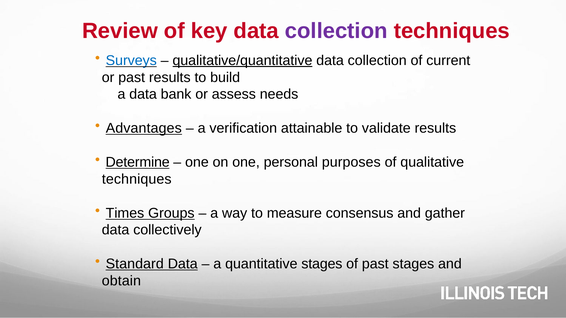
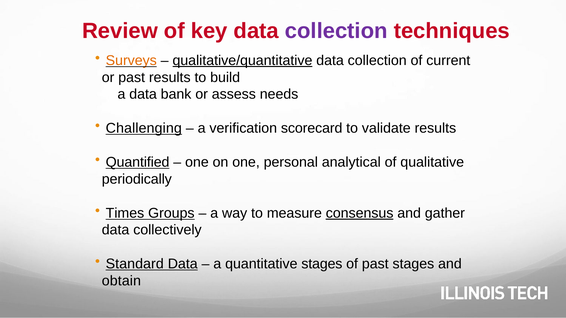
Surveys colour: blue -> orange (131, 60)
Advantages: Advantages -> Challenging (144, 128)
attainable: attainable -> scorecard (312, 128)
Determine: Determine -> Quantified (138, 162)
purposes: purposes -> analytical (351, 162)
techniques: techniques -> periodically (137, 179)
consensus underline: none -> present (360, 213)
